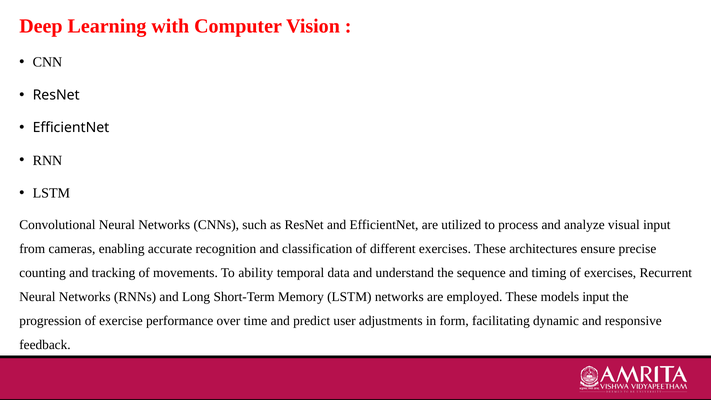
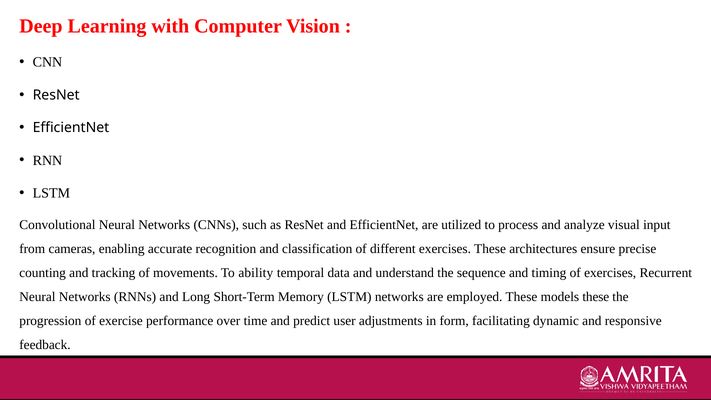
models input: input -> these (596, 297)
